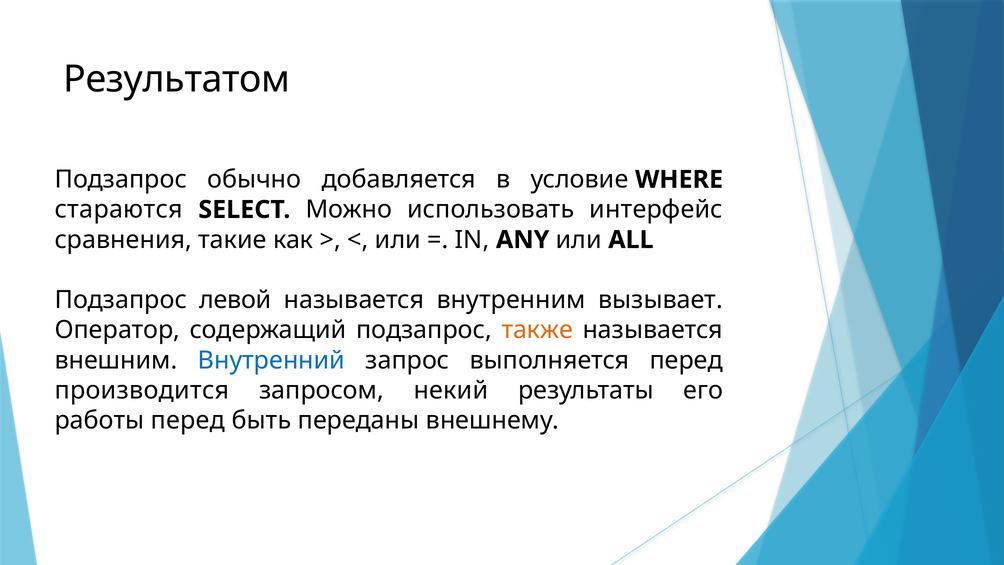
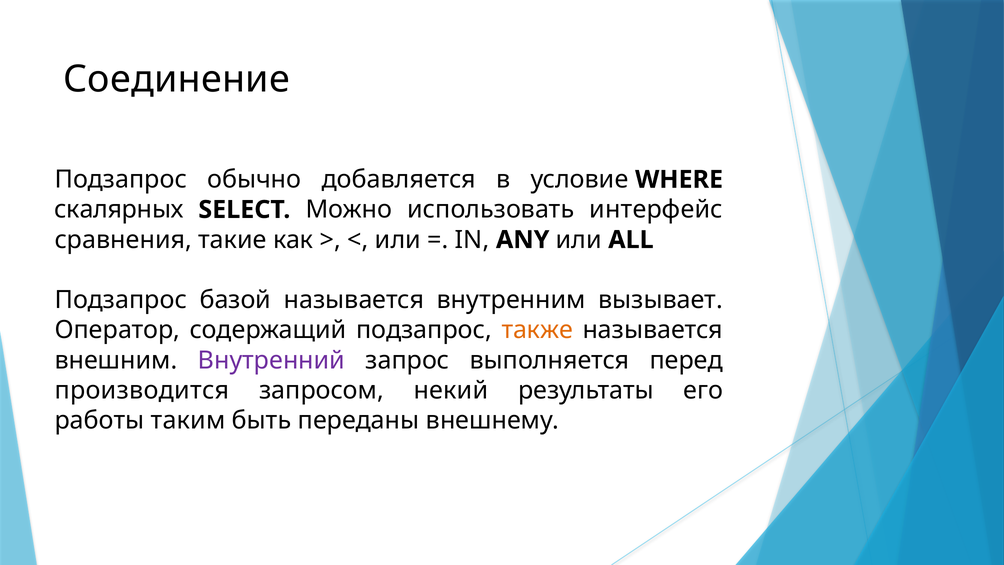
Результатом: Результатом -> Соединение (176, 79)
стараются: стараются -> скалярных (119, 210)
левой: левой -> базой (235, 300)
Внутренний colour: blue -> purple (271, 360)
работы перед: перед -> таким (188, 420)
